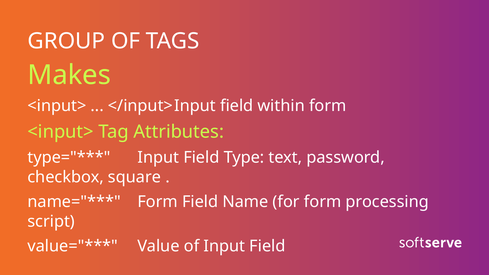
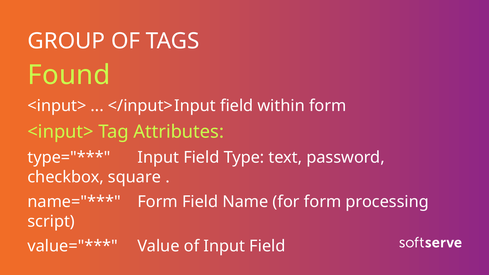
Makes: Makes -> Found (69, 75)
